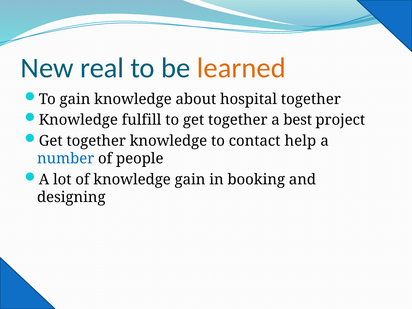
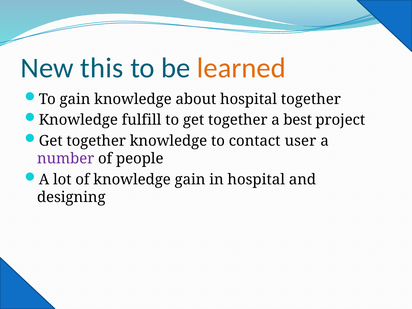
real: real -> this (102, 68)
help: help -> user (300, 141)
number colour: blue -> purple (66, 159)
in booking: booking -> hospital (256, 179)
